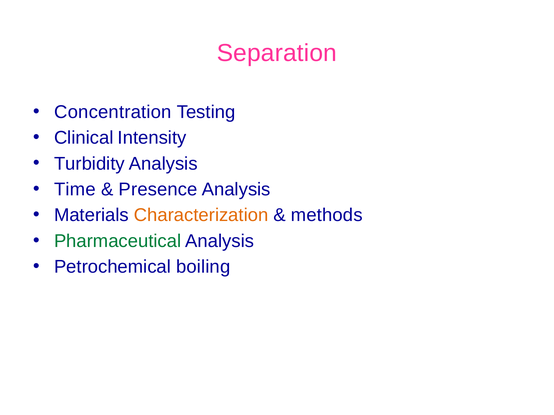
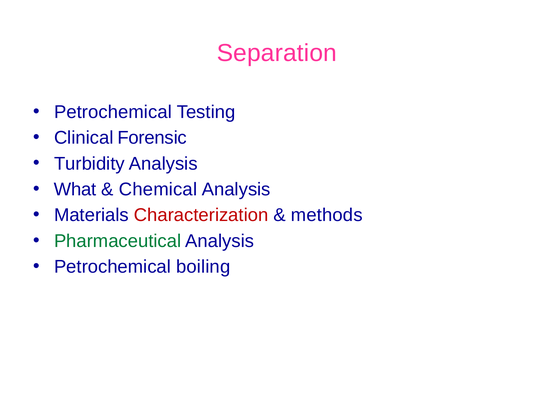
Concentration: Concentration -> Petrochemical (113, 112)
Intensity: Intensity -> Forensic (152, 138)
Time: Time -> What (75, 190)
Presence: Presence -> Chemical (158, 190)
Characterization colour: orange -> red (201, 215)
